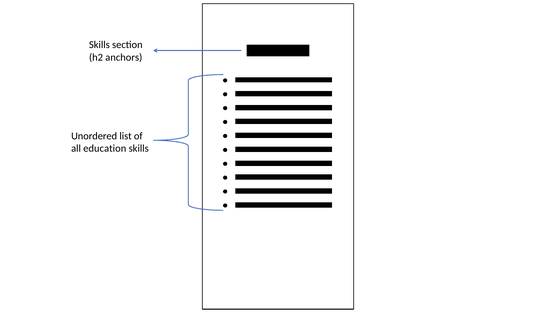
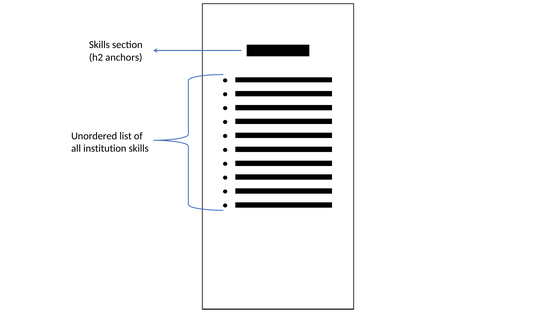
education: education -> institution (105, 148)
